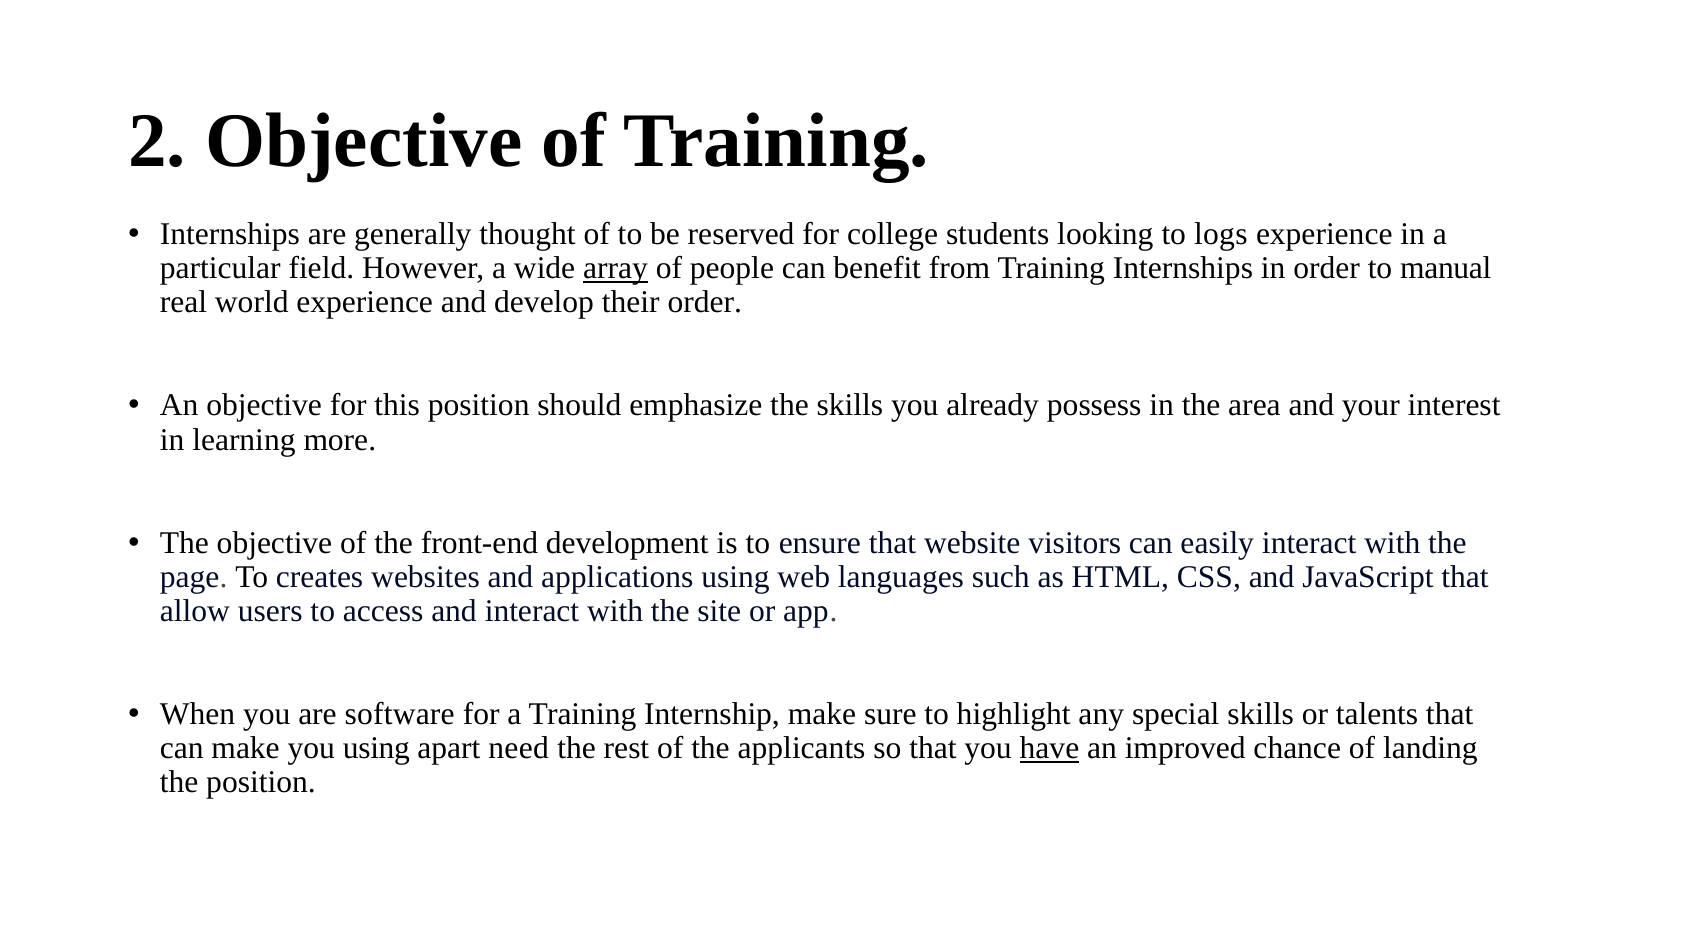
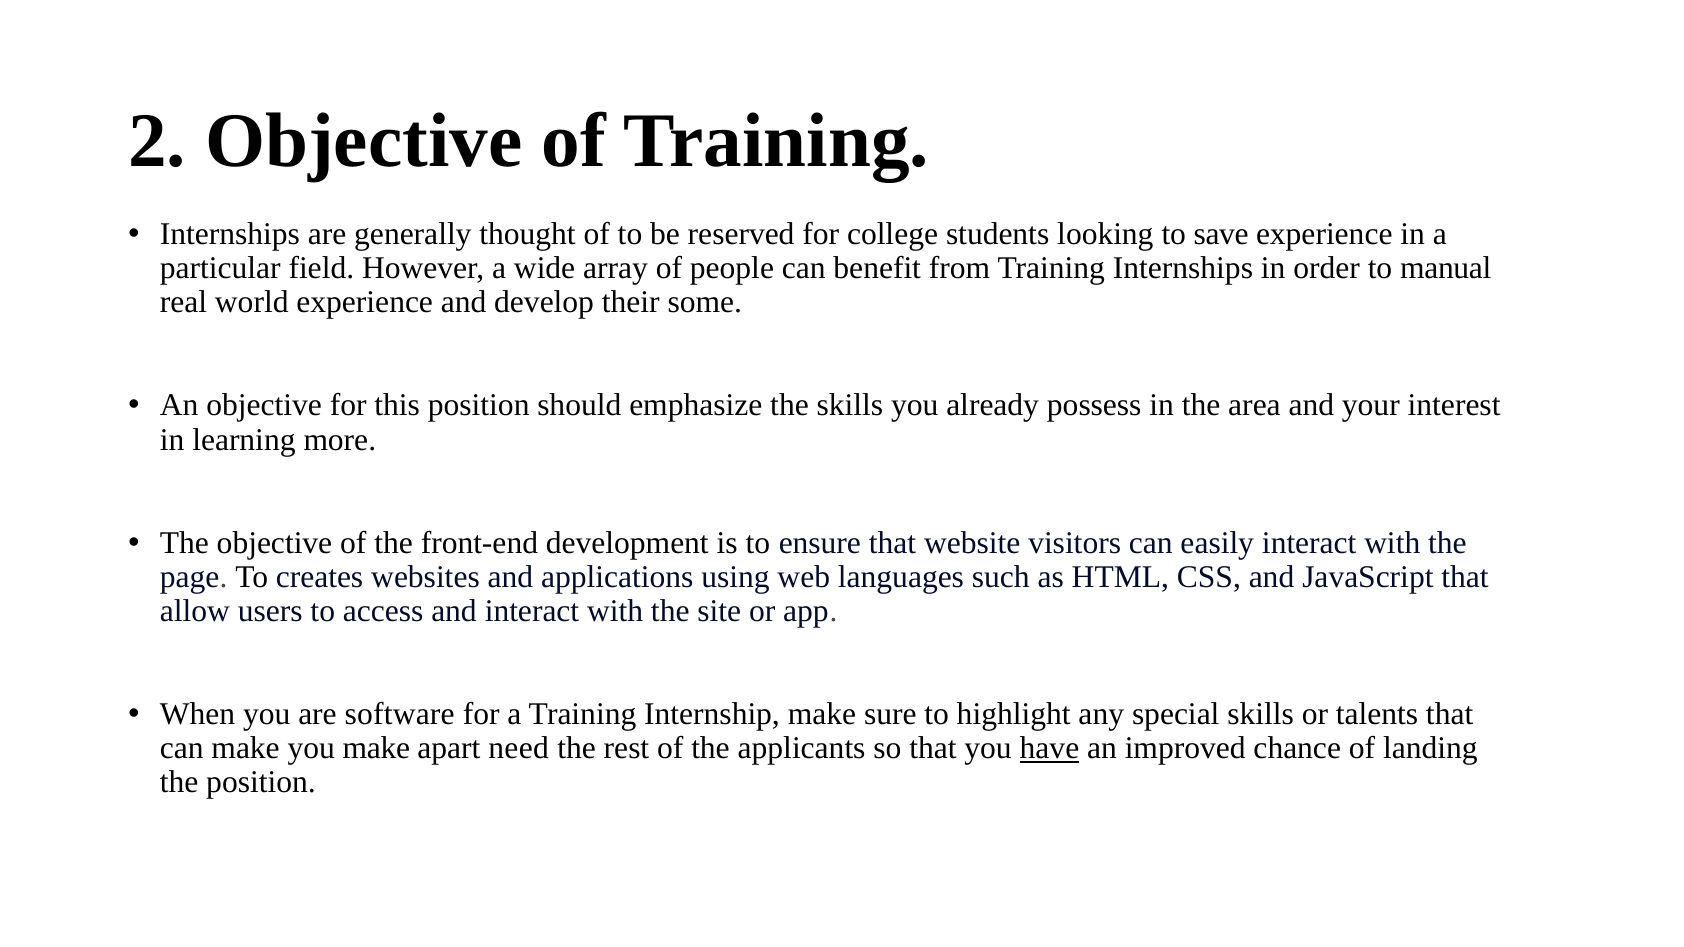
logs: logs -> save (1221, 234)
array underline: present -> none (615, 268)
their order: order -> some (705, 302)
you using: using -> make (376, 749)
